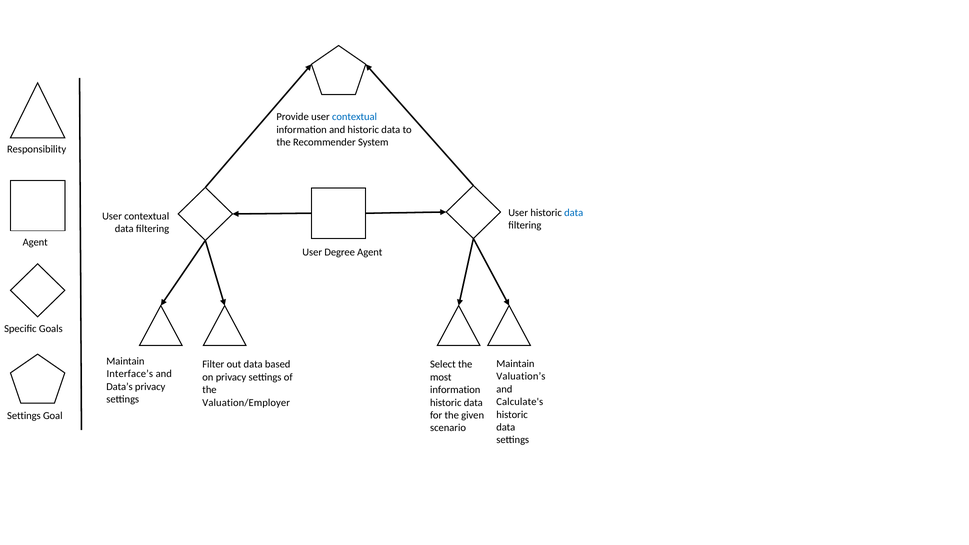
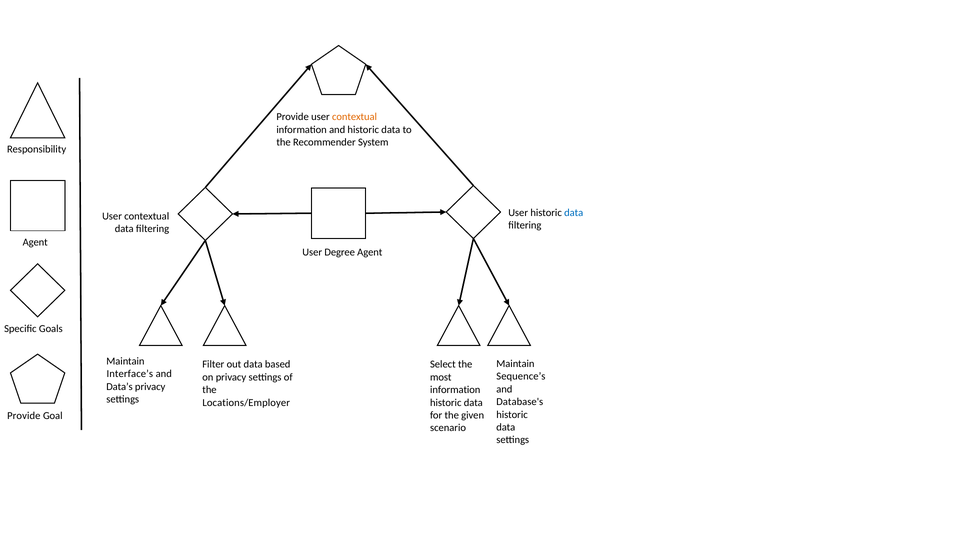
contextual colour: blue -> orange (355, 117)
Valuation’s: Valuation’s -> Sequence’s (521, 377)
Calculate's: Calculate's -> Database's (520, 402)
Valuation/Employer: Valuation/Employer -> Locations/Employer (246, 403)
Settings: Settings -> Provide (24, 416)
